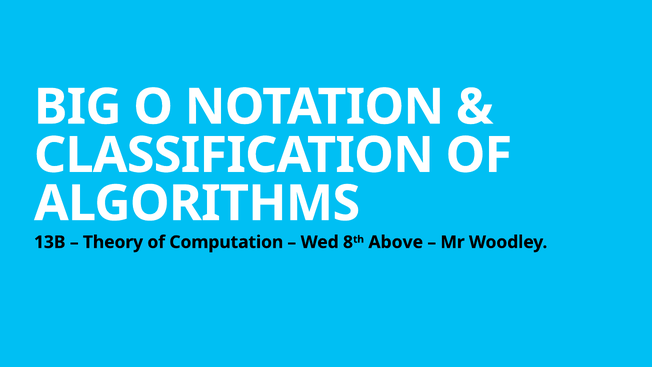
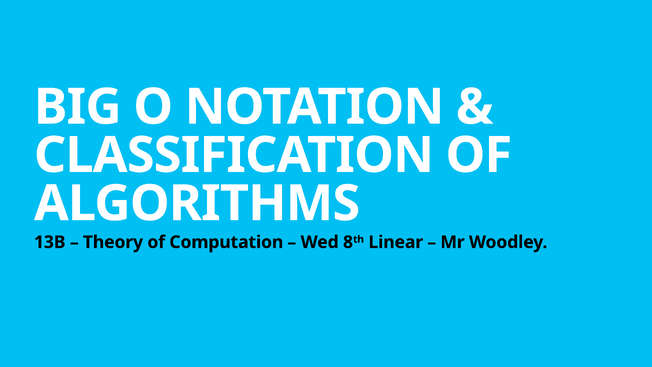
Above: Above -> Linear (396, 242)
